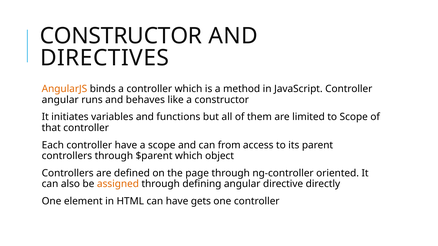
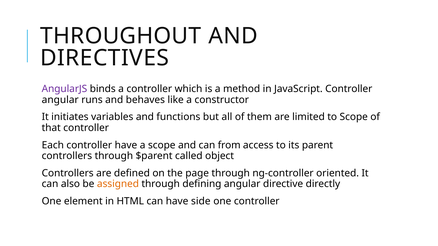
CONSTRUCTOR: CONSTRUCTOR -> THROUGHOUT (121, 36)
AngularJS colour: orange -> purple (64, 89)
$parent which: which -> called (189, 156)
gets: gets -> side (201, 201)
